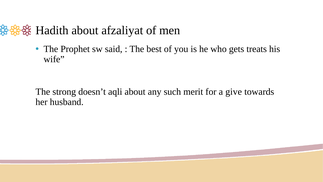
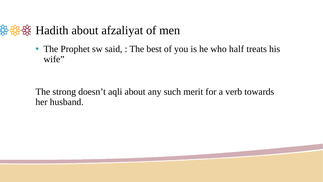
gets: gets -> half (237, 49)
give: give -> verb (234, 92)
